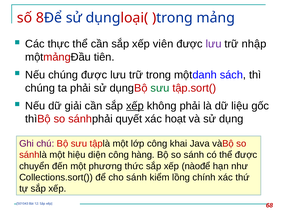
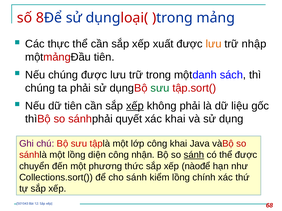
viên: viên -> xuất (163, 44)
lưu colour: purple -> orange (214, 44)
dữ giải: giải -> tiên (73, 106)
xác hoạt: hoạt -> khai (175, 119)
một hiệu: hiệu -> lồng (77, 155)
hàng: hàng -> nhận (143, 155)
sánh underline: none -> present (194, 155)
